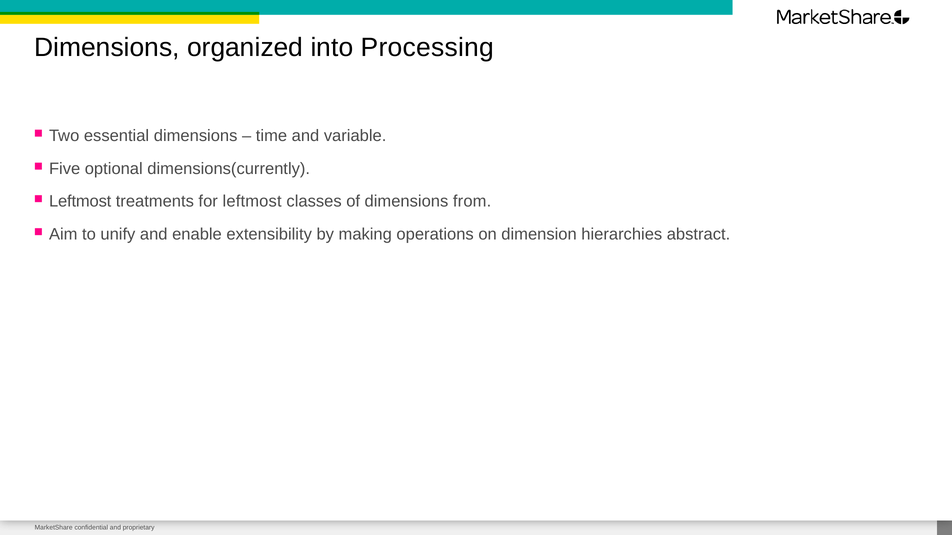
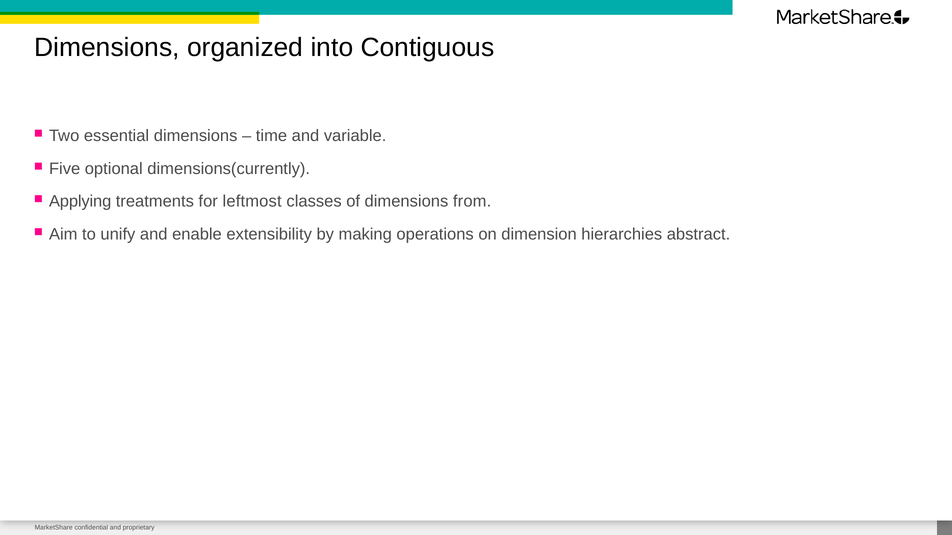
Processing: Processing -> Contiguous (427, 47)
Leftmost: Leftmost -> Applying (80, 202)
